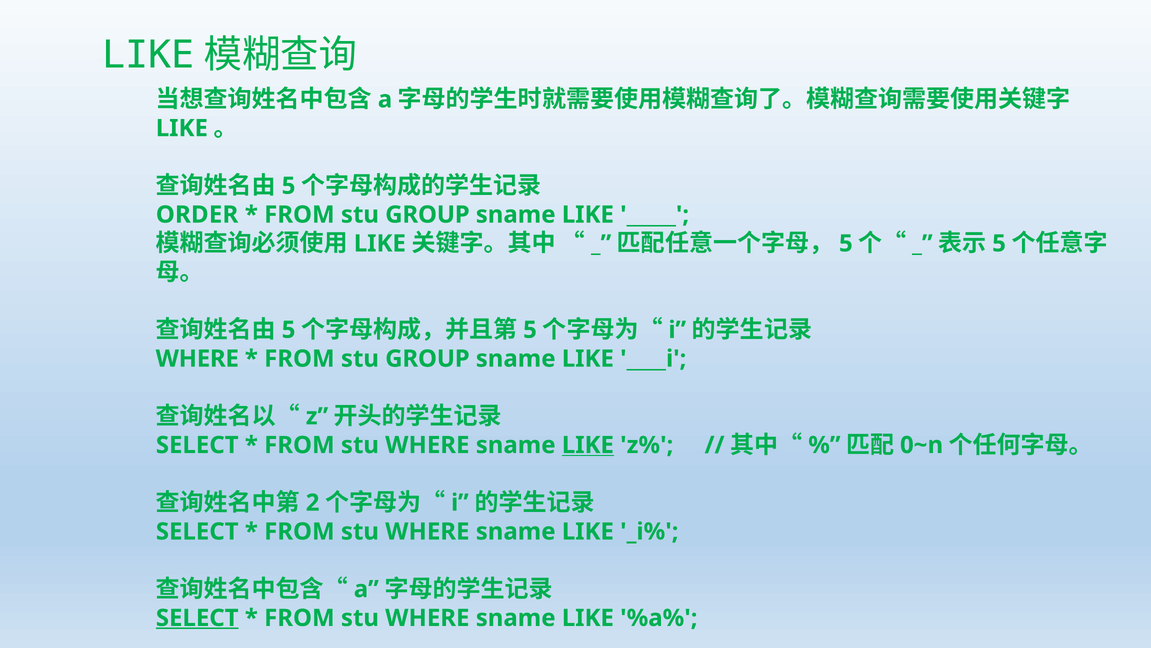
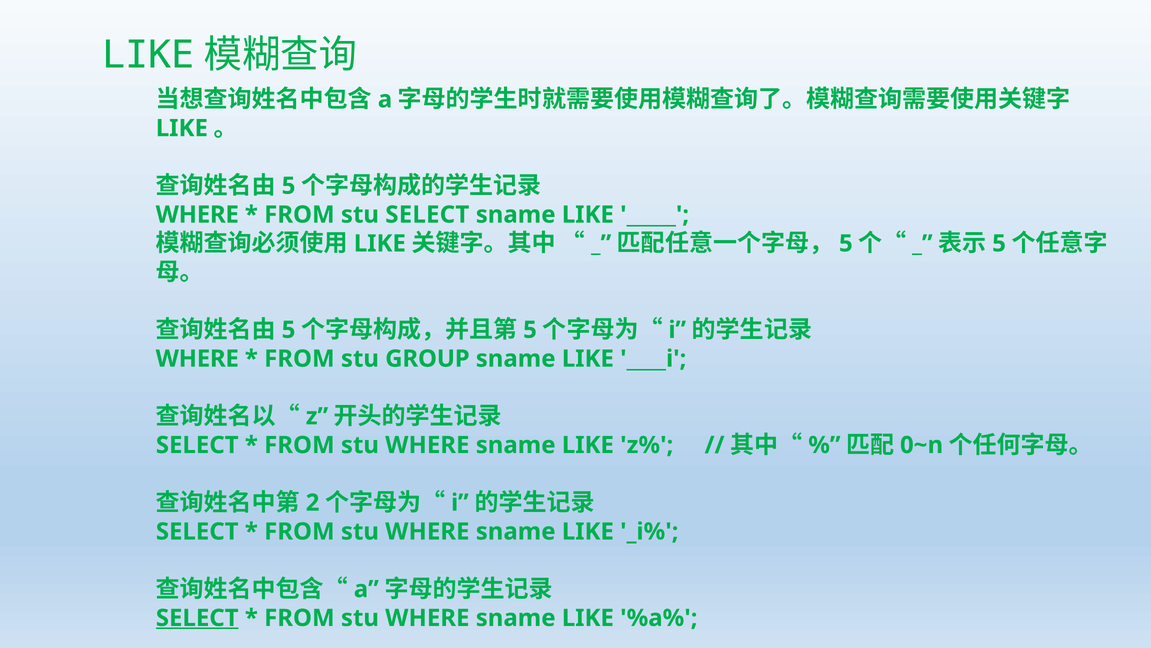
ORDER: ORDER -> WHERE (197, 215)
GROUP: GROUP -> SELECT (427, 215)
LIKE underline: present -> none (588, 445)
